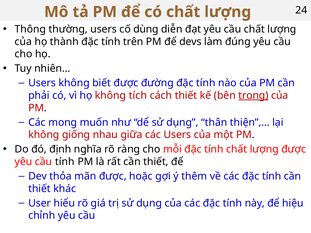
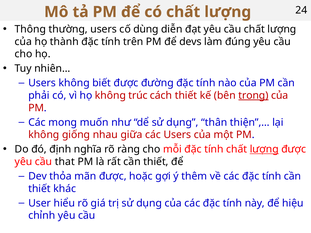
tích: tích -> trúc (138, 96)
lượng underline: none -> present (264, 149)
cầu tính: tính -> that (65, 162)
